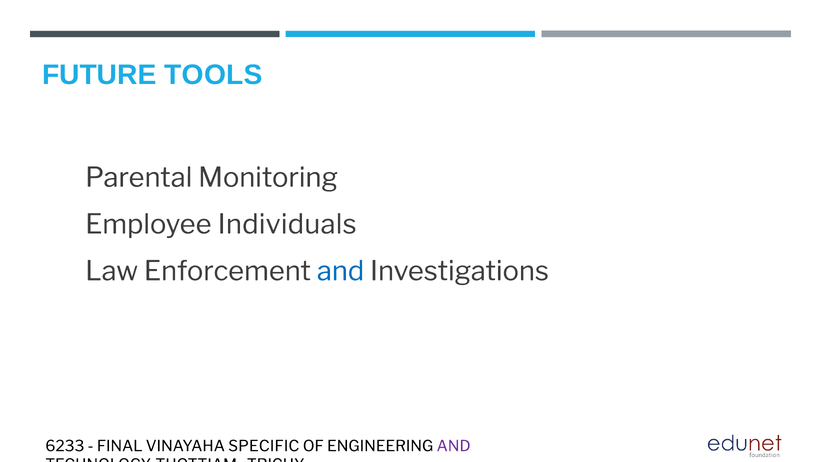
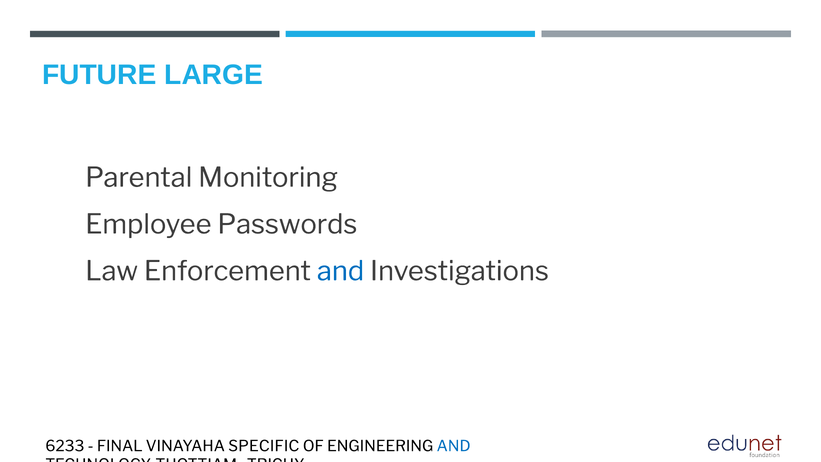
TOOLS: TOOLS -> LARGE (214, 75)
Individuals: Individuals -> Passwords (287, 224)
AND colour: purple -> blue (454, 446)
